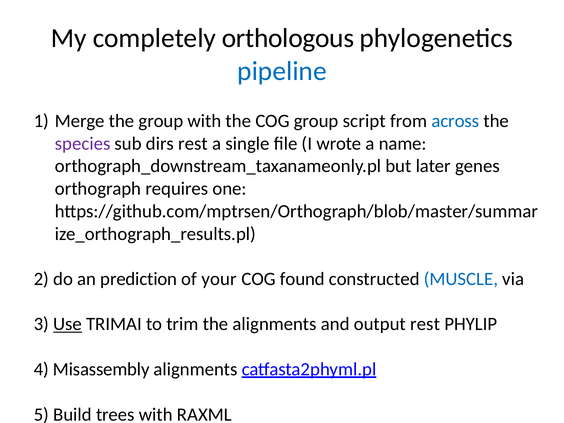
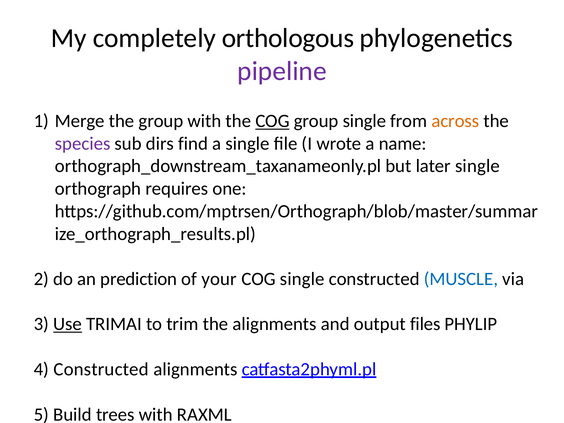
pipeline colour: blue -> purple (282, 71)
COG underline: none -> present (272, 121)
group script: script -> single (364, 121)
across colour: blue -> orange (455, 121)
dirs rest: rest -> find (193, 144)
later genes: genes -> single (477, 166)
COG found: found -> single (302, 279)
output rest: rest -> files (425, 324)
4 Misassembly: Misassembly -> Constructed (101, 369)
